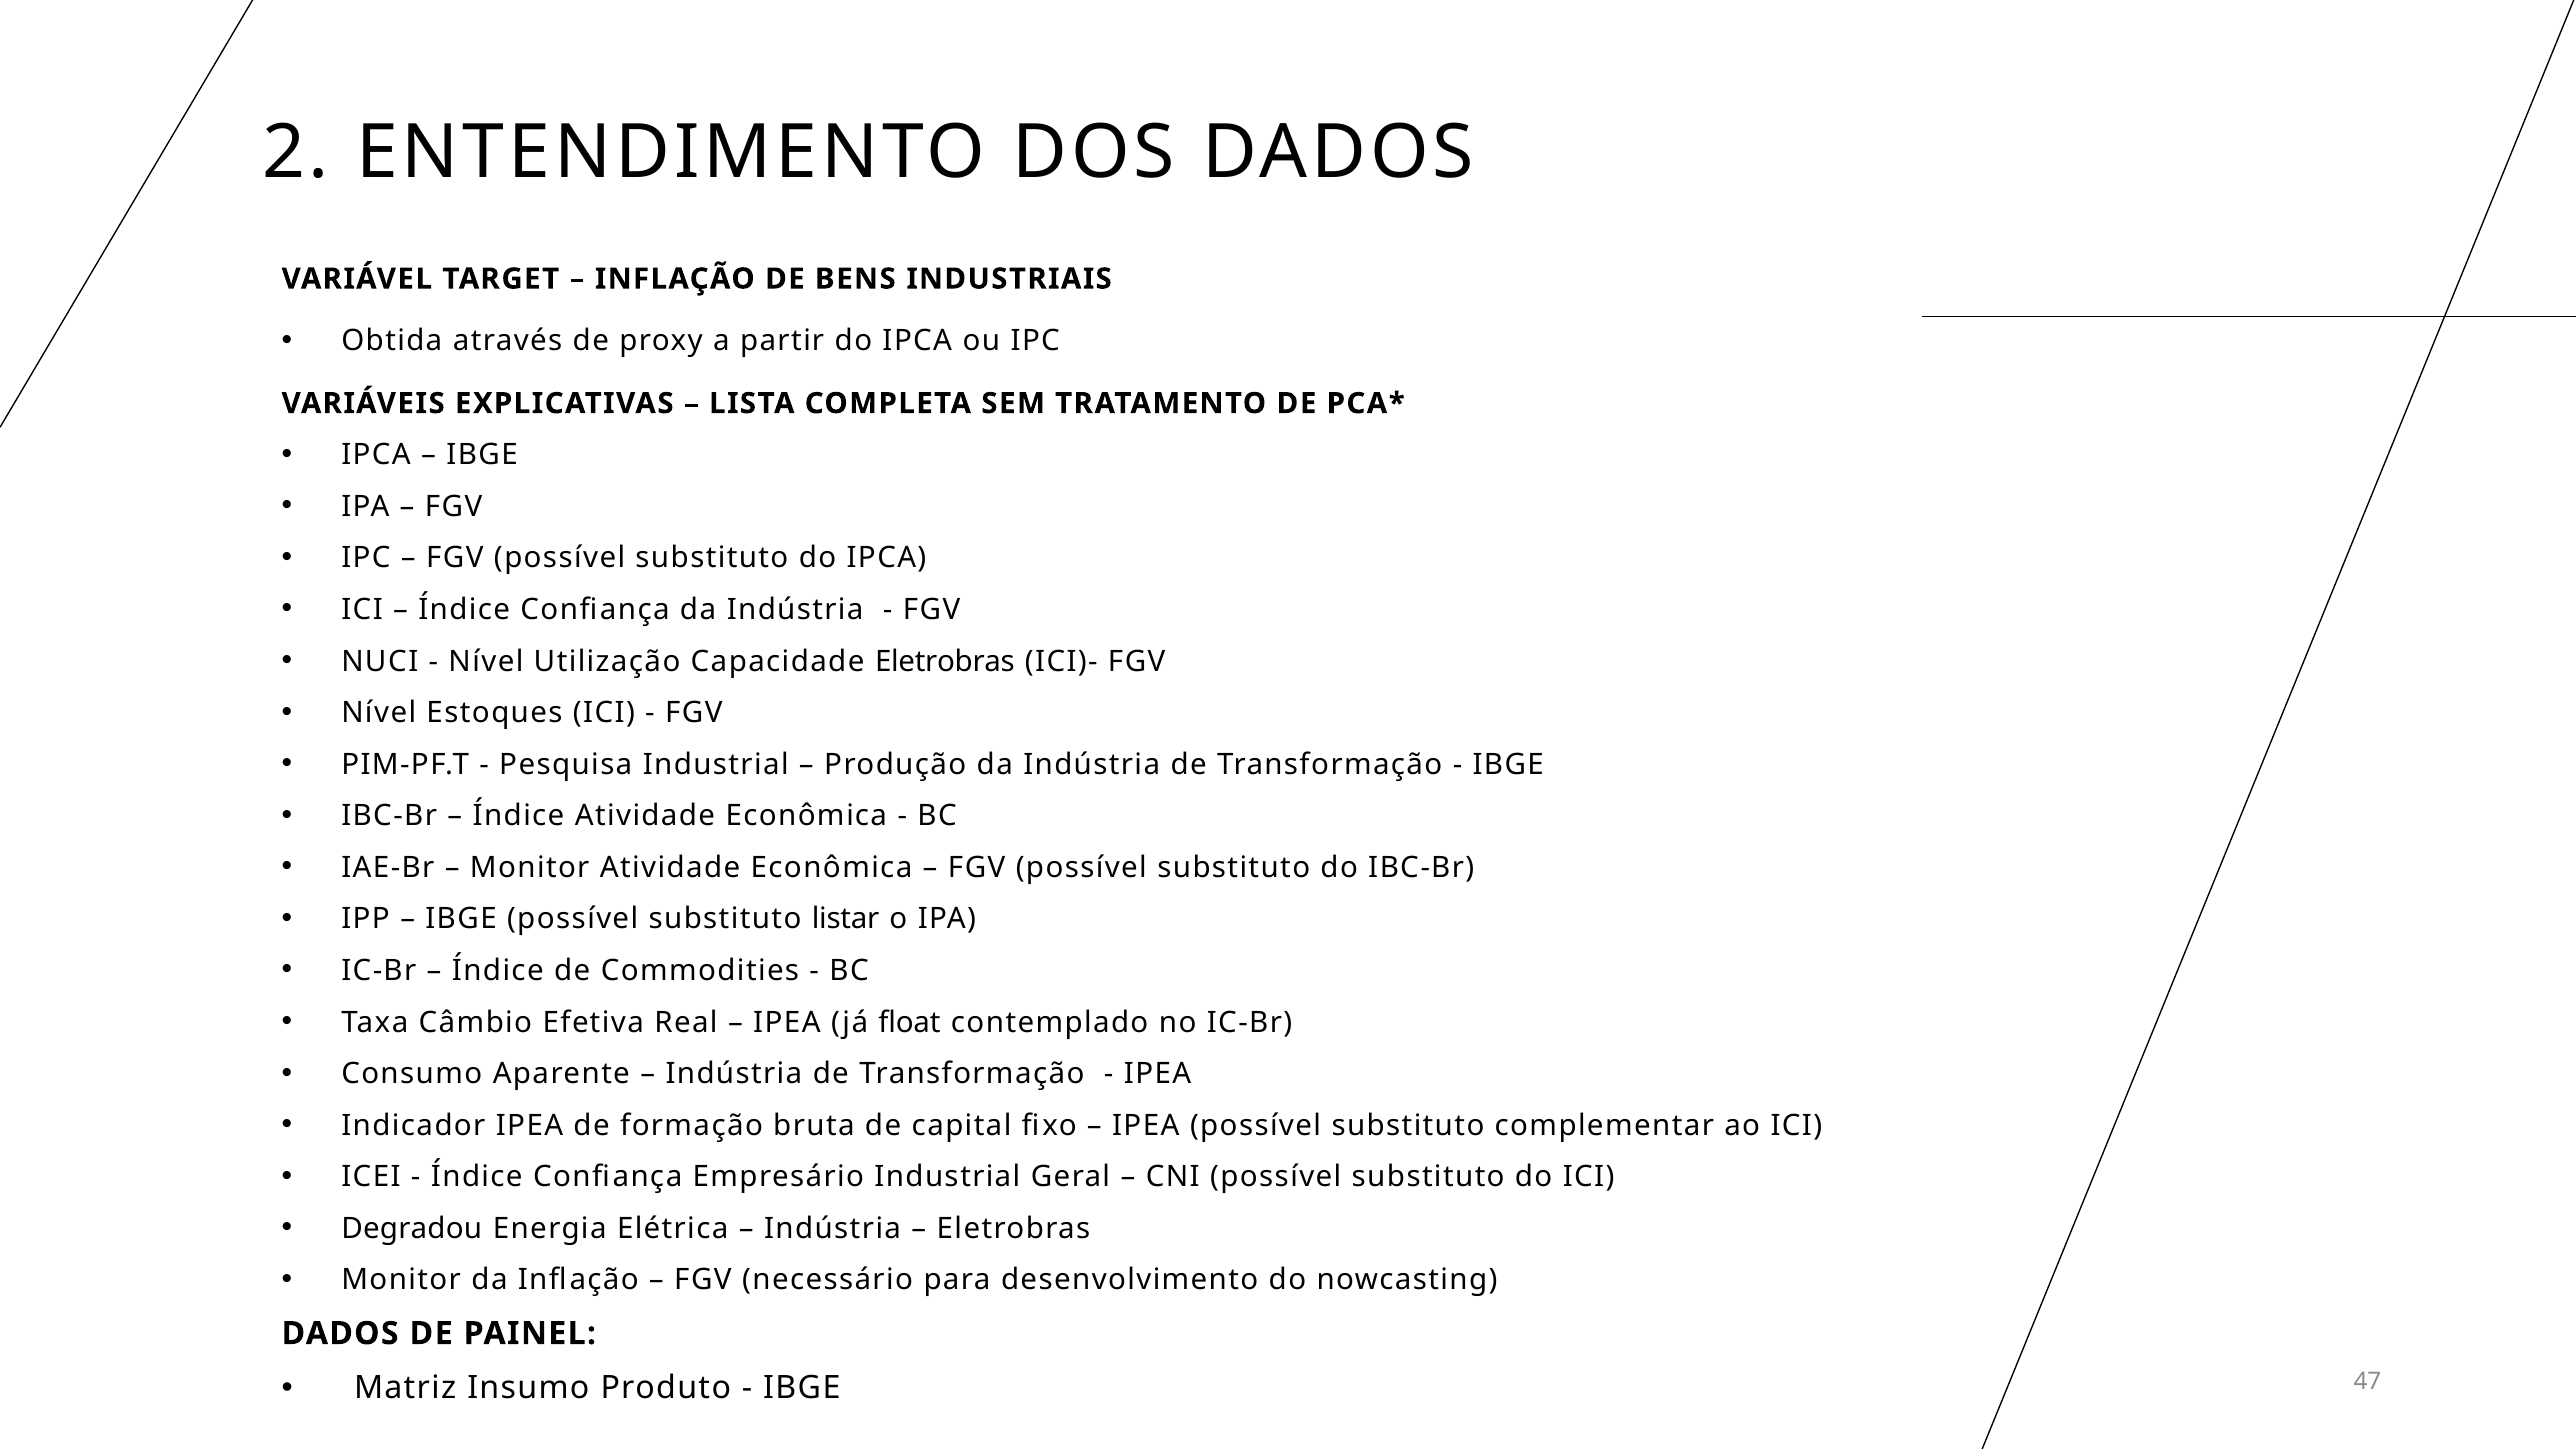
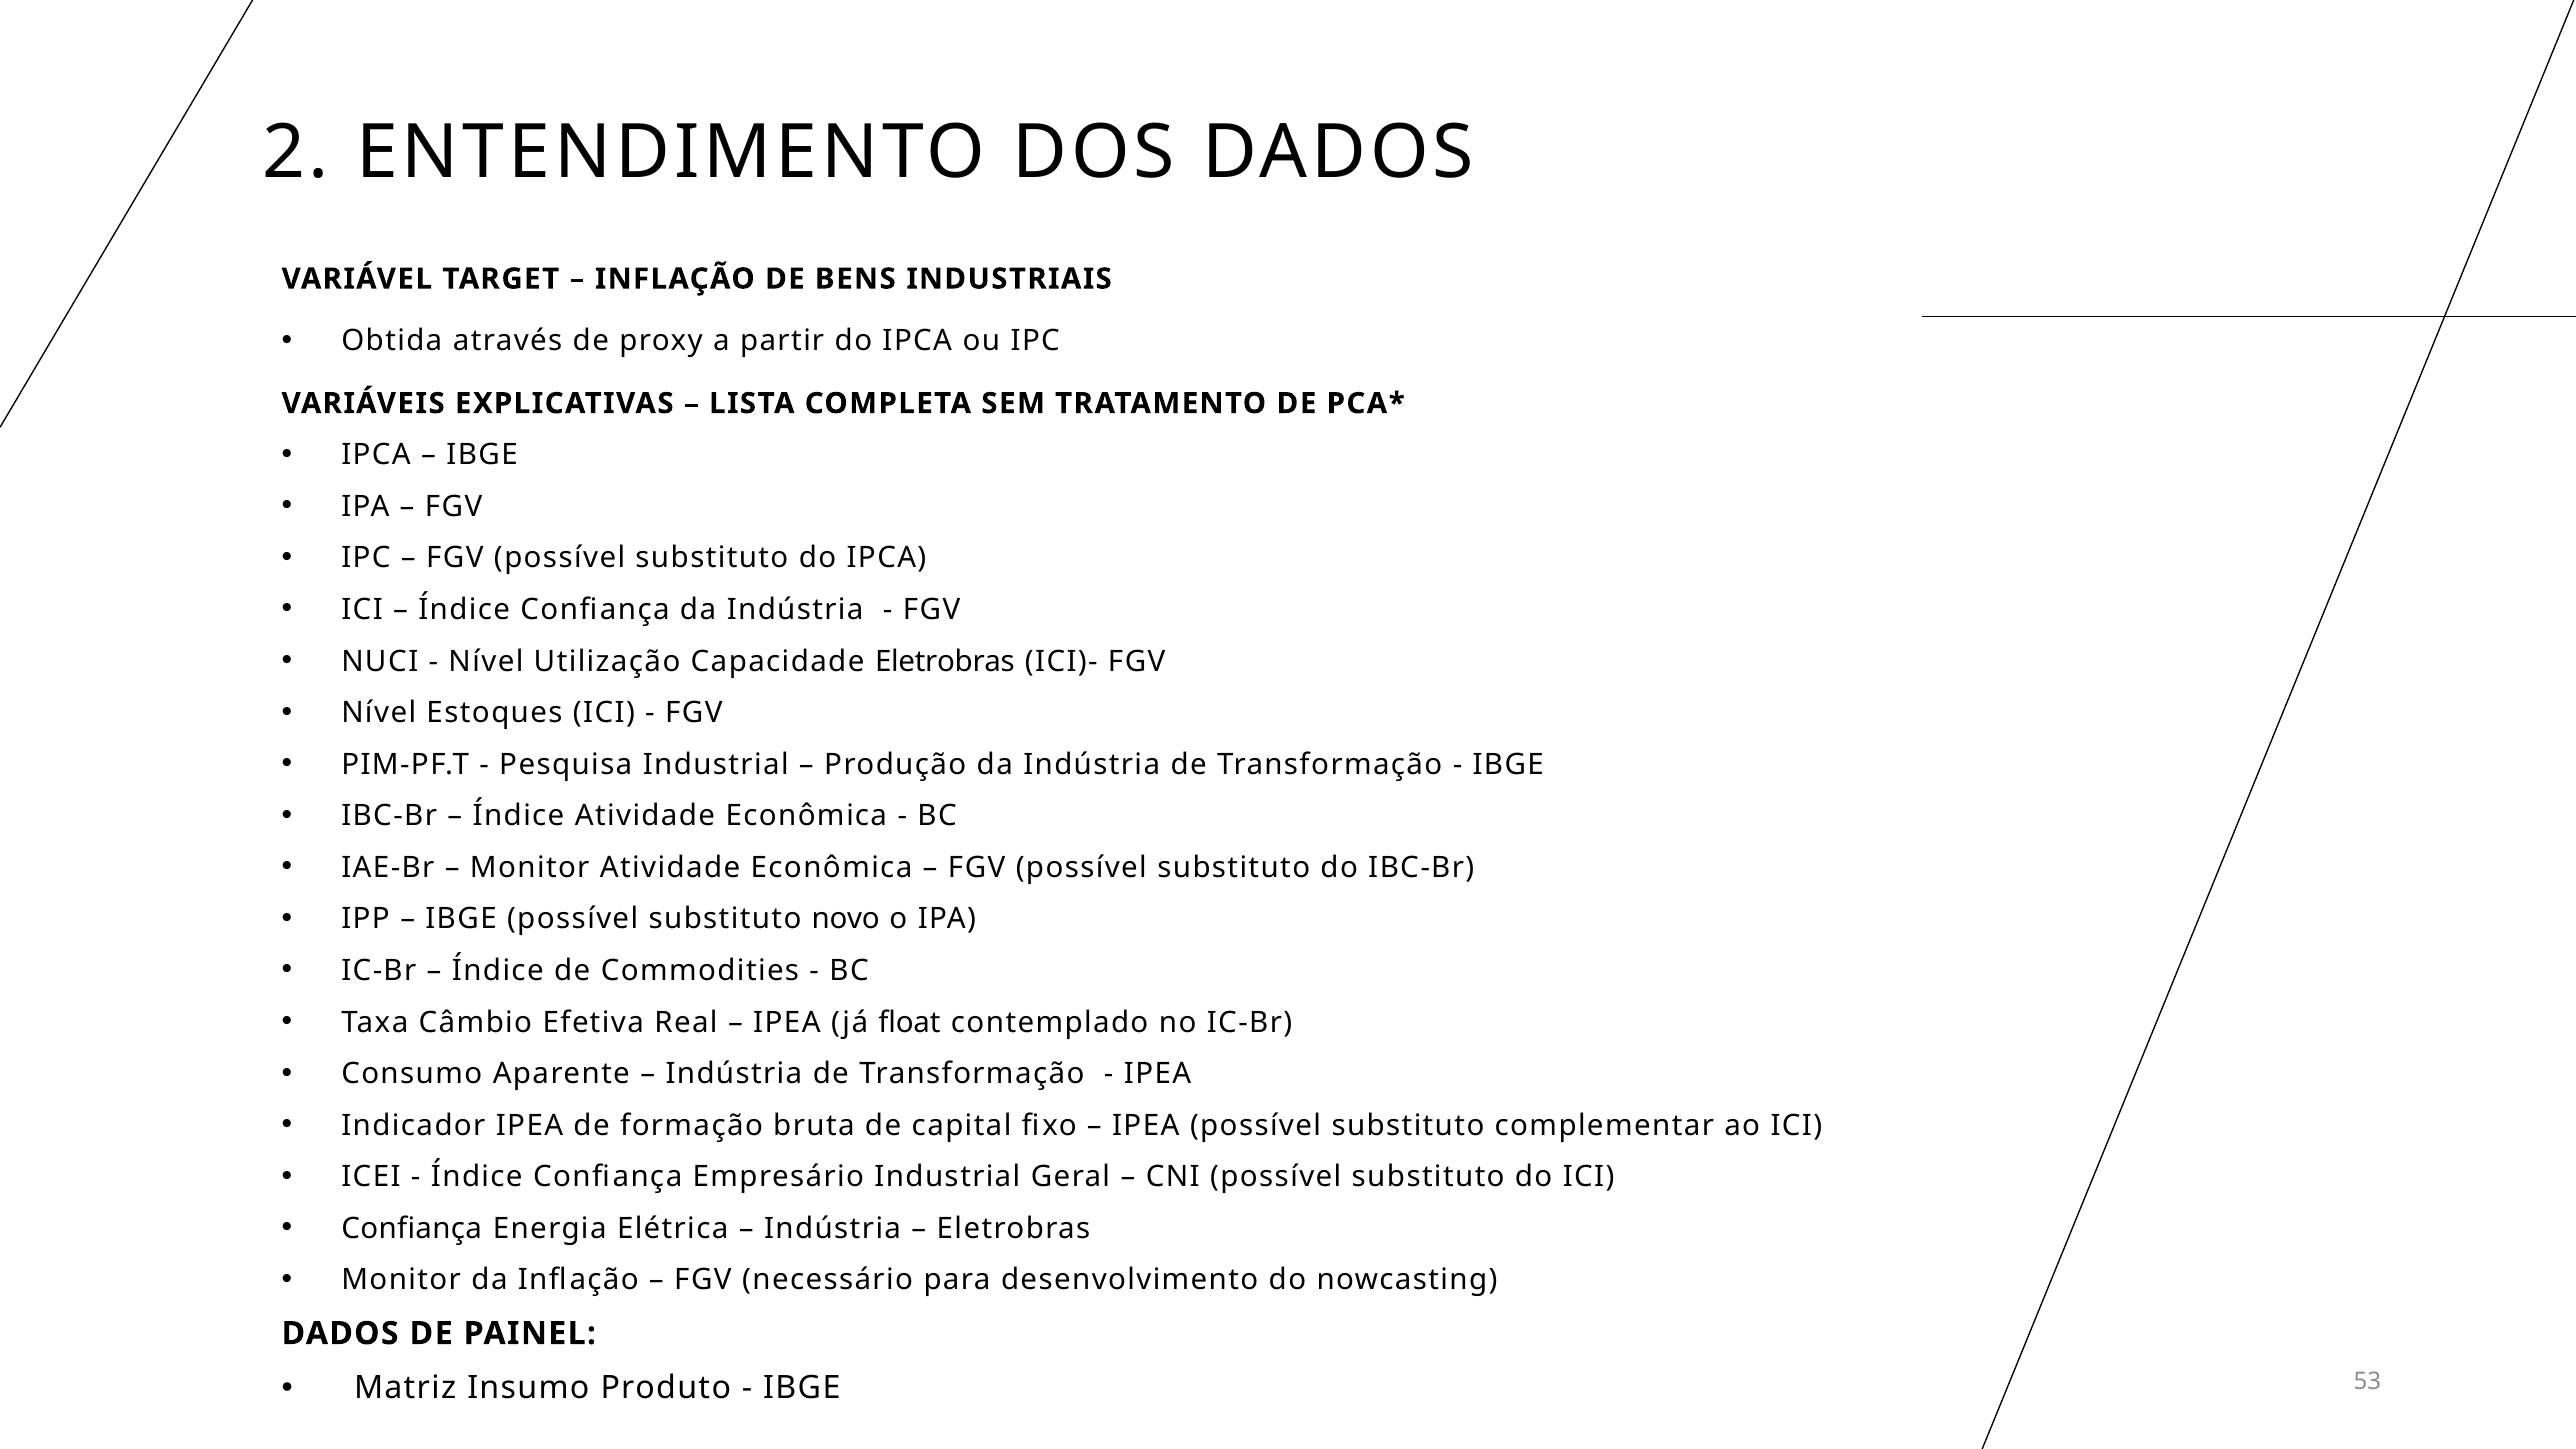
listar: listar -> novo (846, 919)
Degradou: Degradou -> Confiança (412, 1229)
47: 47 -> 53 (2367, 1381)
